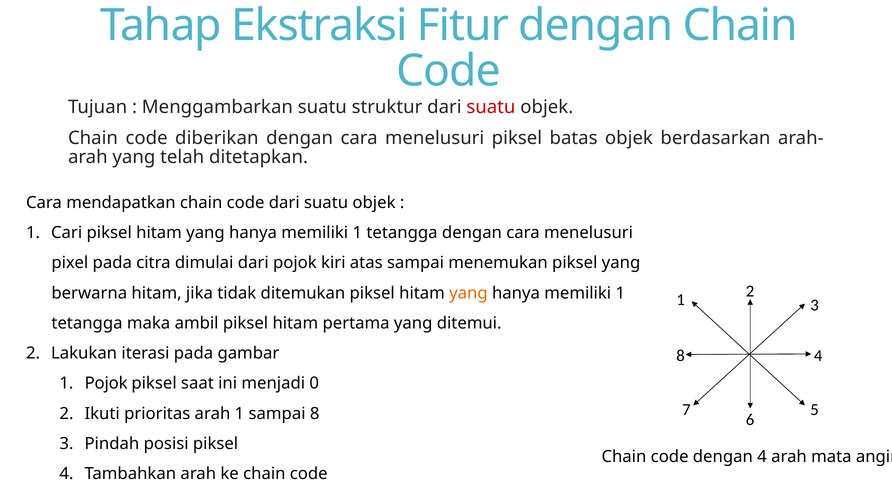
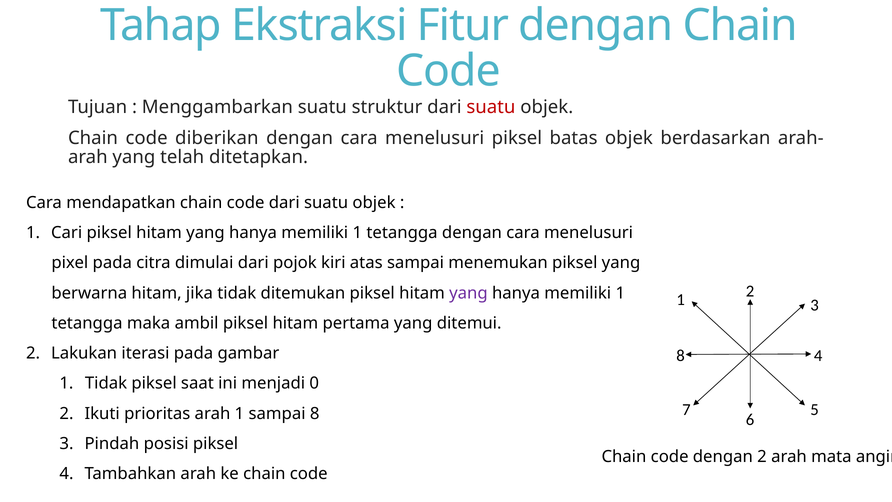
yang colour: orange -> purple (468, 293)
1 Pojok: Pojok -> Tidak (106, 383)
dengan 4: 4 -> 2 (762, 457)
